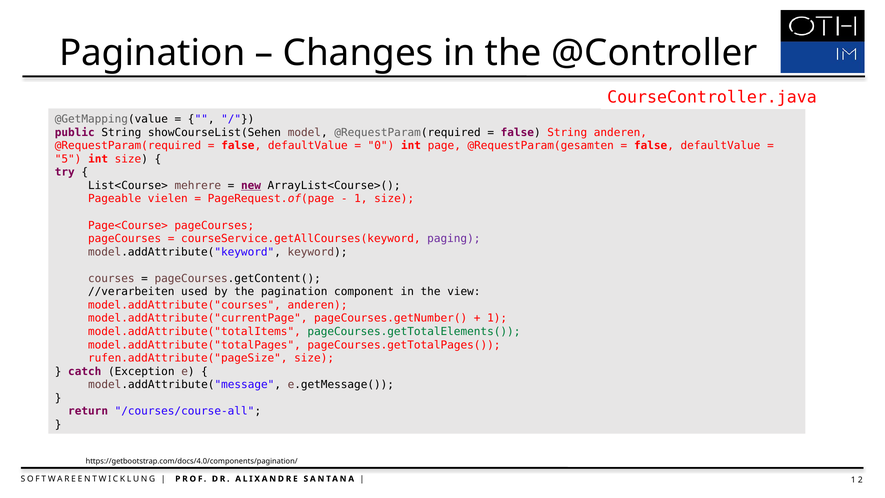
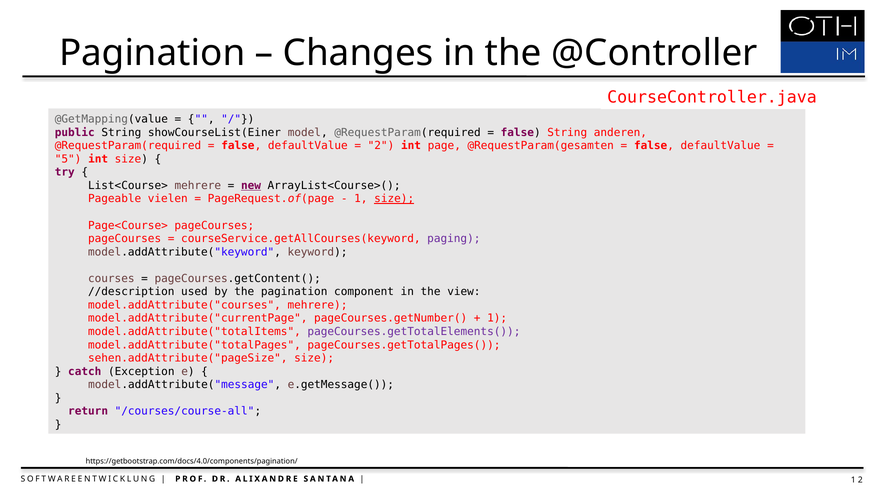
showCourseList(Sehen: showCourseList(Sehen -> showCourseList(Einer (214, 132)
0: 0 -> 2 (381, 146)
size underline: none -> present (394, 199)
//verarbeiten: //verarbeiten -> //description (131, 292)
model.addAttribute("courses anderen: anderen -> mehrere (317, 305)
pageCourses.getTotalElements( colour: green -> purple (414, 331)
rufen.addAttribute("pageSize: rufen.addAttribute("pageSize -> sehen.addAttribute("pageSize (188, 358)
